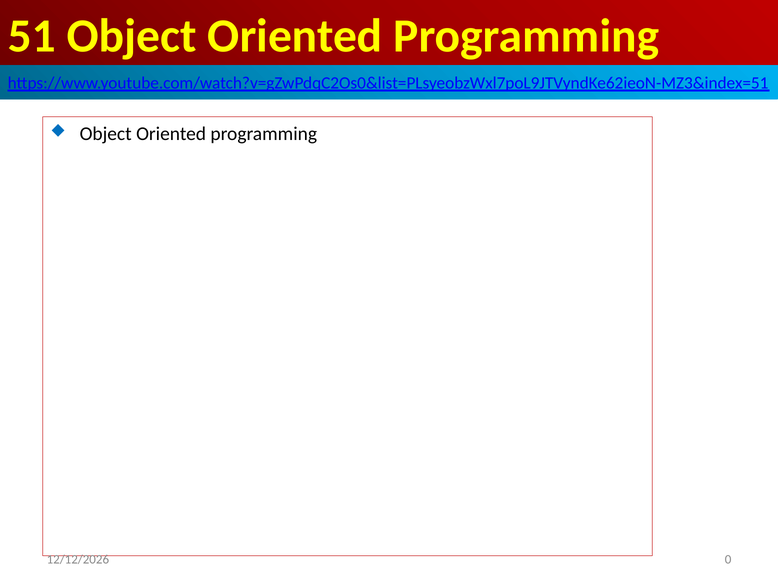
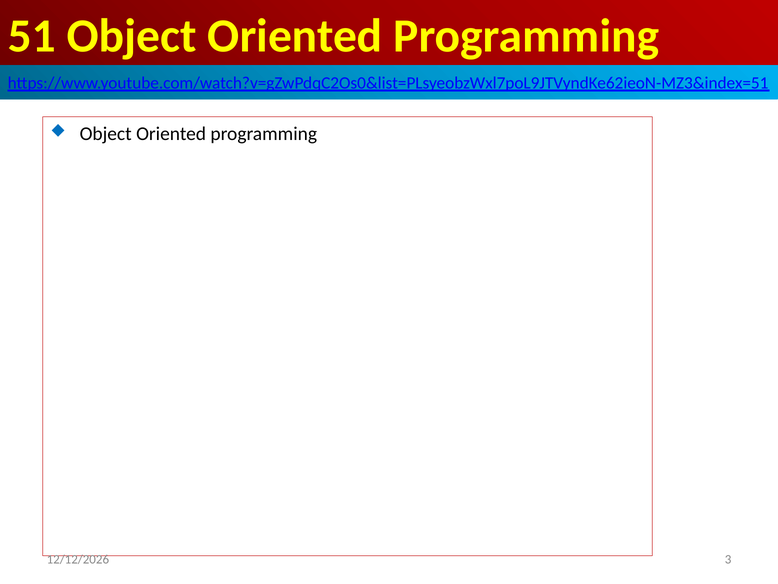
0: 0 -> 3 (728, 559)
